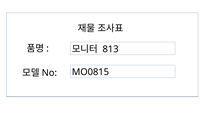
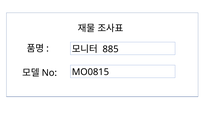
813: 813 -> 885 (111, 49)
